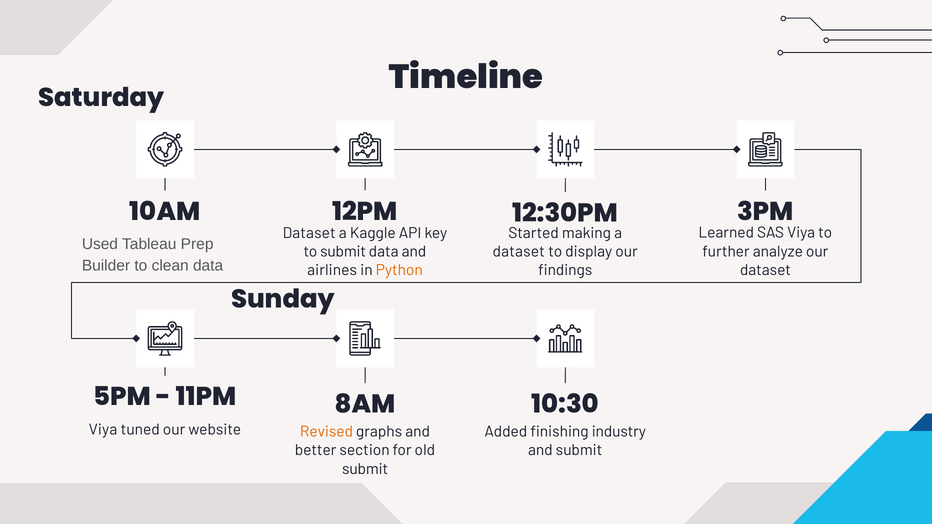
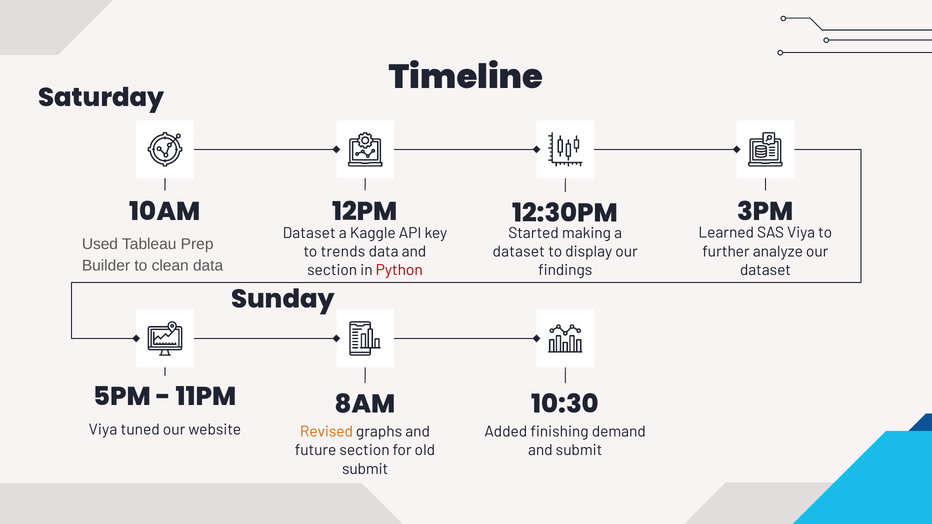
to submit: submit -> trends (343, 252)
airlines: airlines -> section (332, 270)
Python colour: orange -> red (399, 270)
industry: industry -> demand (619, 432)
better: better -> future (316, 450)
